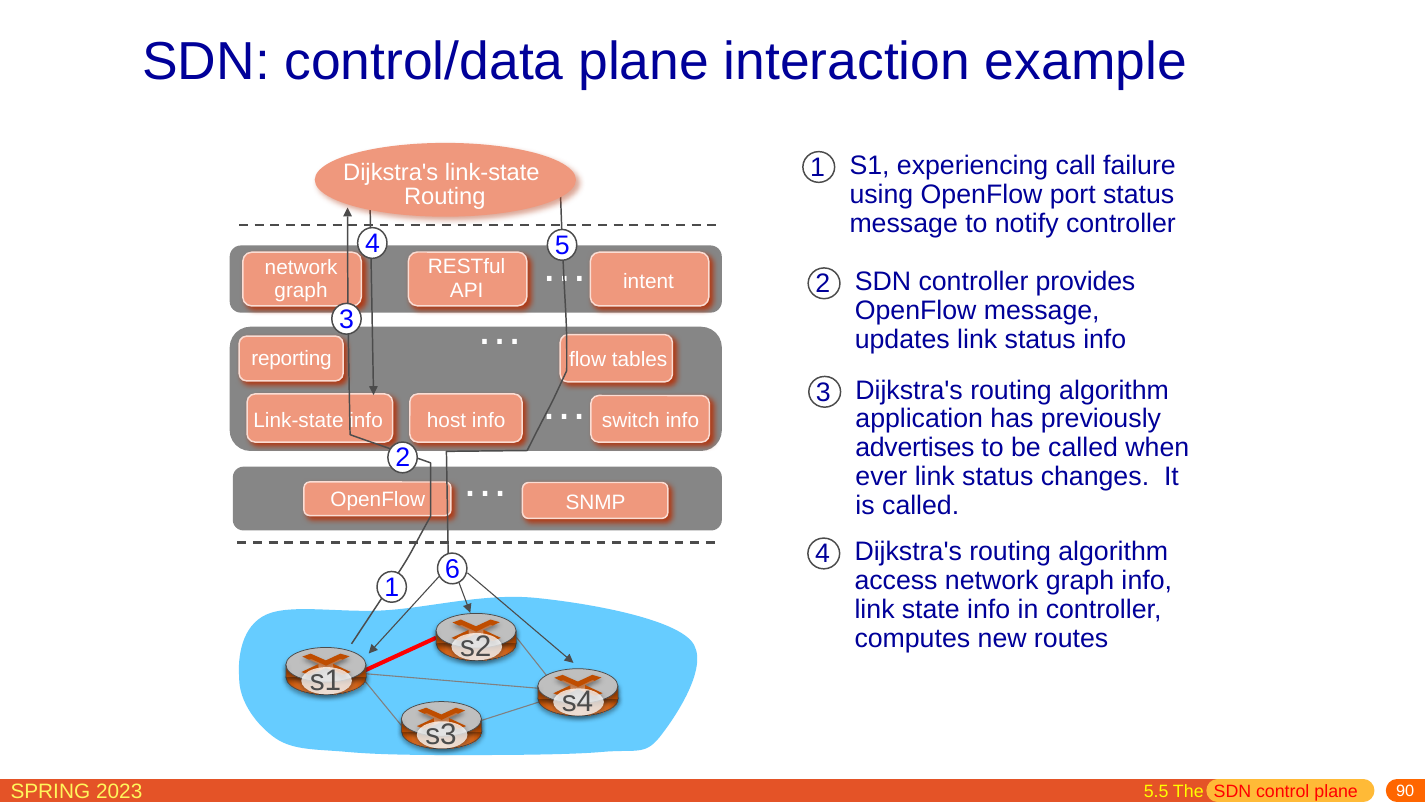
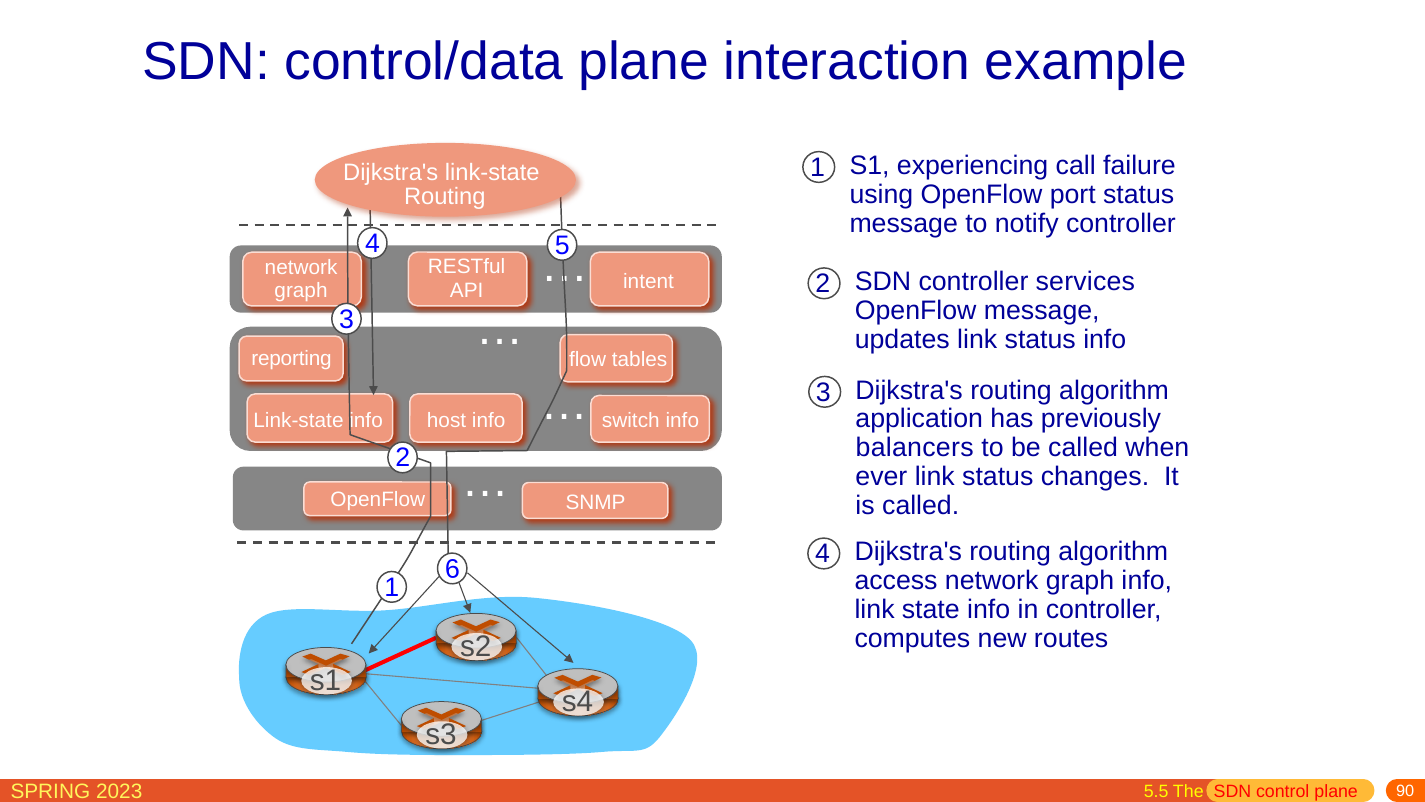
provides: provides -> services (1085, 282)
advertises: advertises -> balancers (915, 448)
